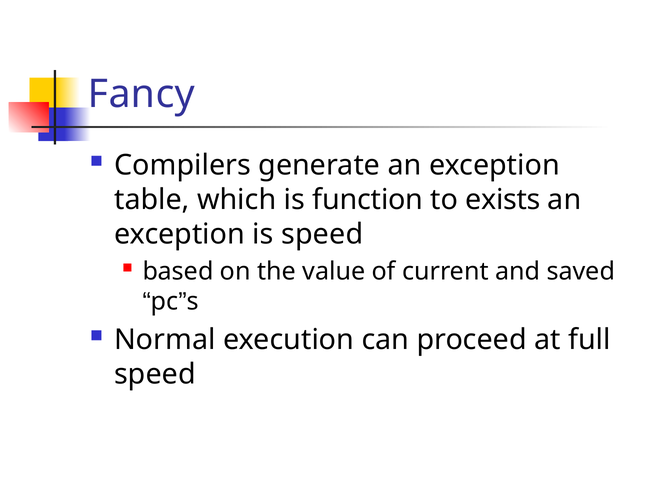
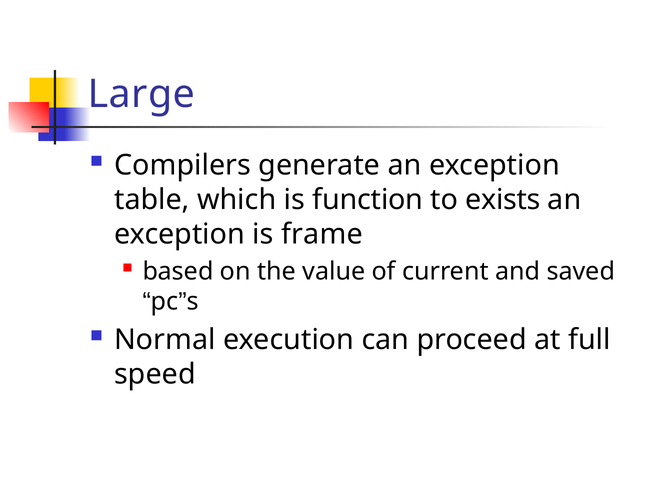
Fancy: Fancy -> Large (141, 94)
is speed: speed -> frame (322, 234)
